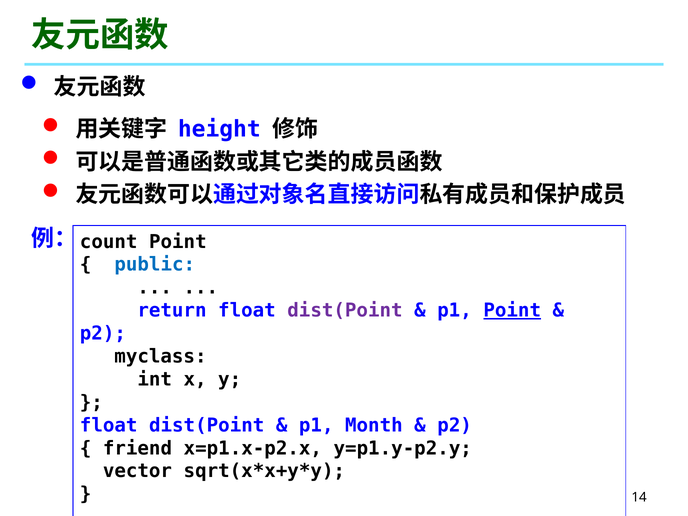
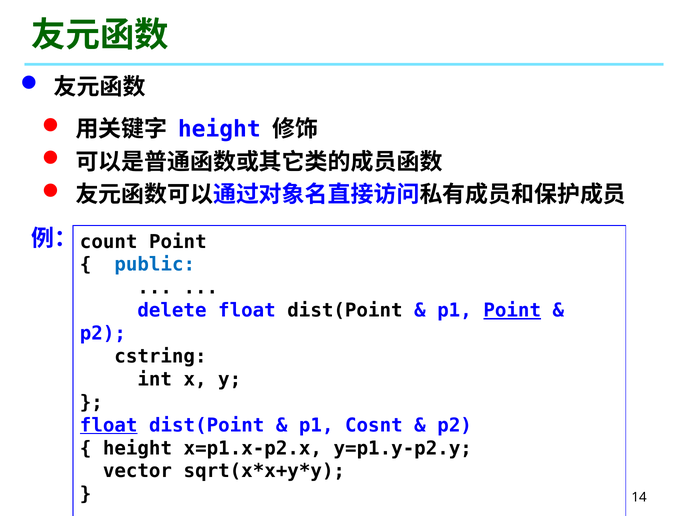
return: return -> delete (172, 311)
dist(Point colour: purple -> black (345, 311)
myclass: myclass -> cstring (160, 356)
float underline: none -> present (109, 425)
Month: Month -> Cosnt (374, 425)
friend: friend -> height (137, 448)
